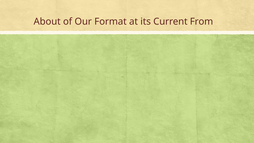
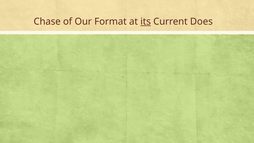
About: About -> Chase (47, 22)
its underline: none -> present (146, 22)
From: From -> Does (201, 22)
